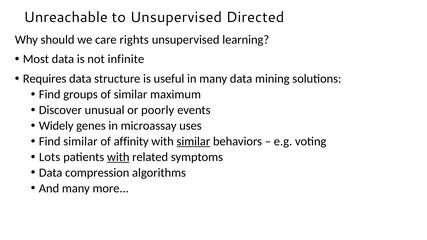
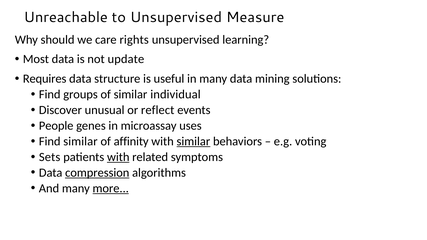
Directed: Directed -> Measure (255, 17)
infinite: infinite -> update (126, 59)
maximum: maximum -> individual (175, 95)
poorly: poorly -> reflect (158, 110)
Widely: Widely -> People (56, 126)
Lots: Lots -> Sets (50, 157)
compression underline: none -> present (97, 173)
more underline: none -> present (111, 188)
